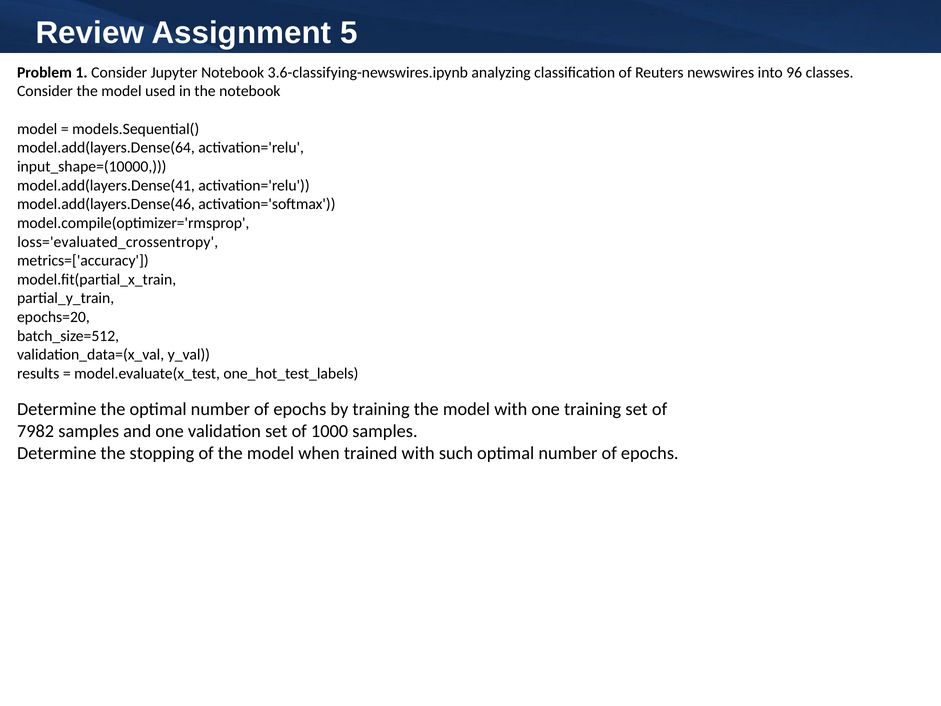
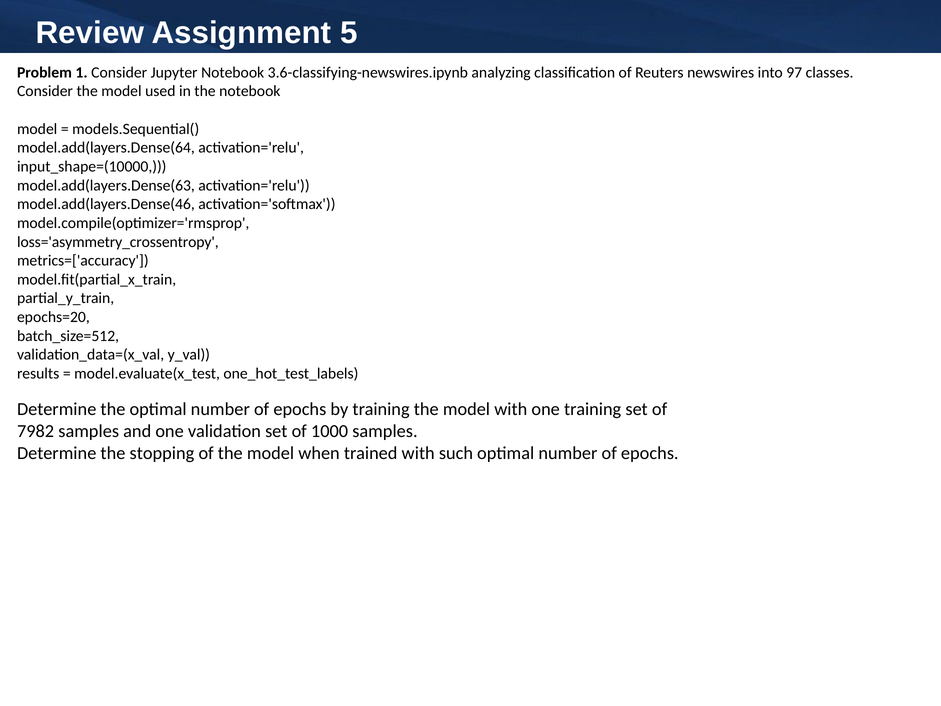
96: 96 -> 97 (794, 72)
model.add(layers.Dense(41: model.add(layers.Dense(41 -> model.add(layers.Dense(63 (106, 185)
loss='evaluated_crossentropy: loss='evaluated_crossentropy -> loss='asymmetry_crossentropy (118, 242)
